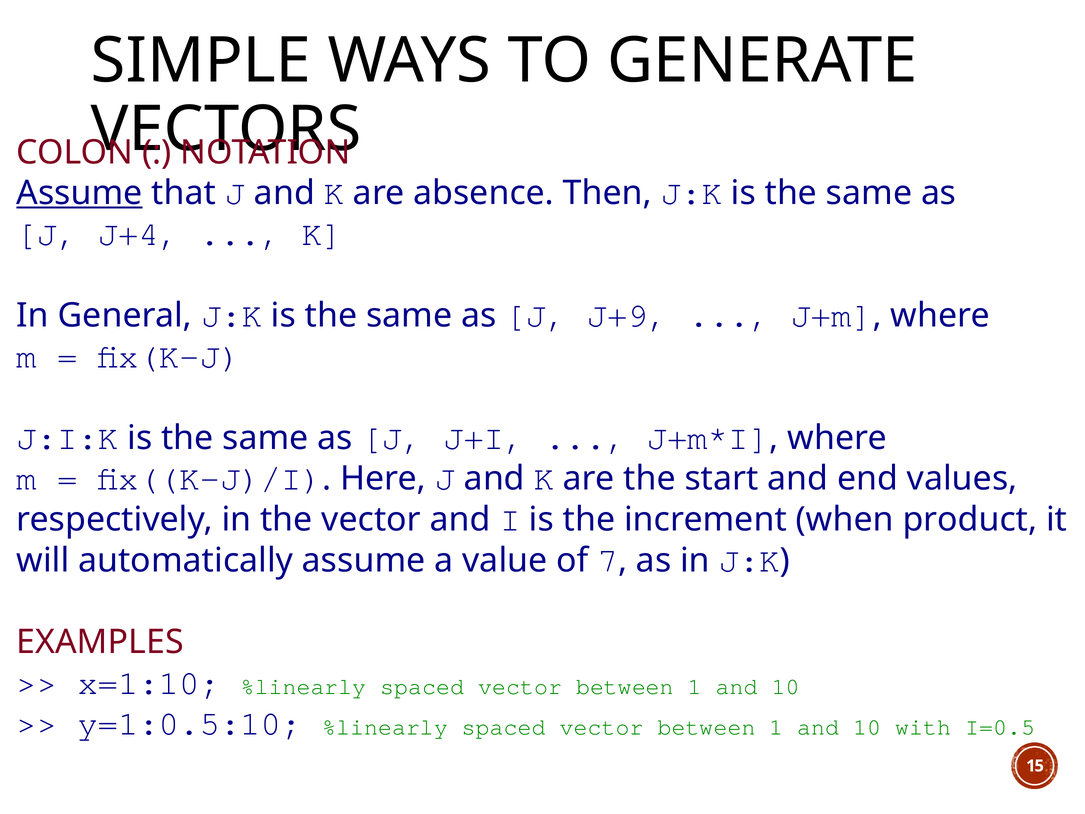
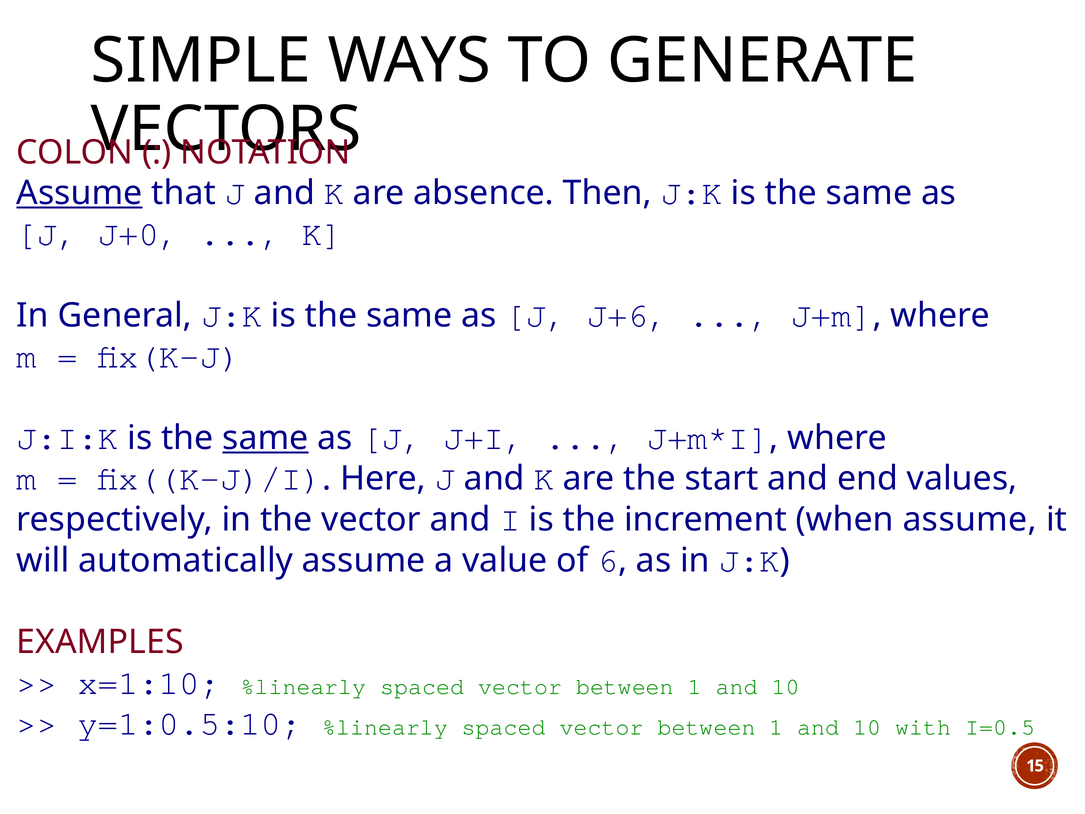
J+4: J+4 -> J+0 (139, 234)
J+9: J+9 -> J+6 (628, 315)
same underline: none -> present (265, 438)
when product: product -> assume (970, 519)
7: 7 -> 6 (608, 560)
